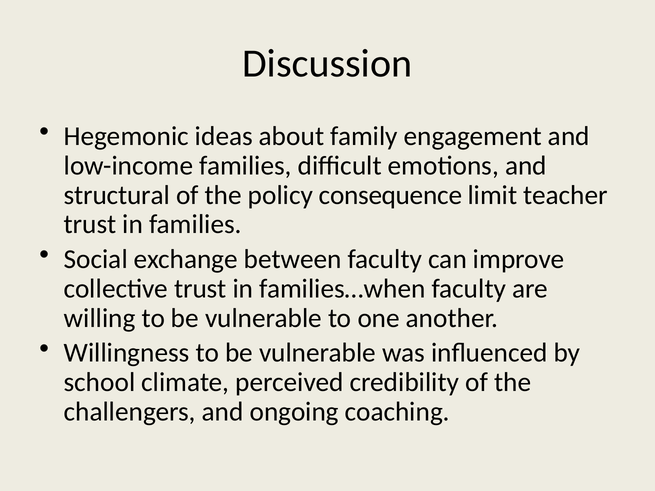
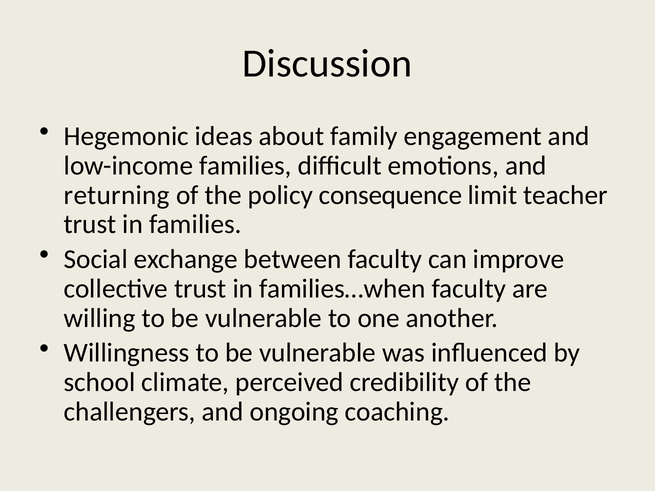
structural: structural -> returning (117, 195)
